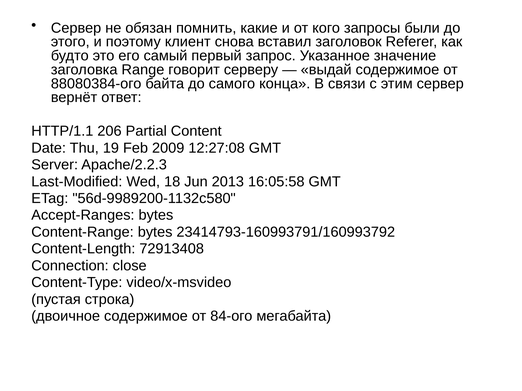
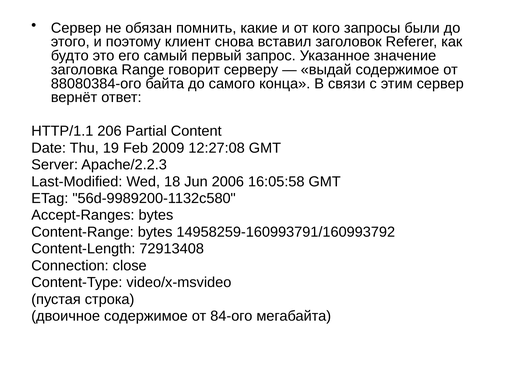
2013: 2013 -> 2006 (228, 182)
23414793-160993791/160993792: 23414793-160993791/160993792 -> 14958259-160993791/160993792 (286, 232)
